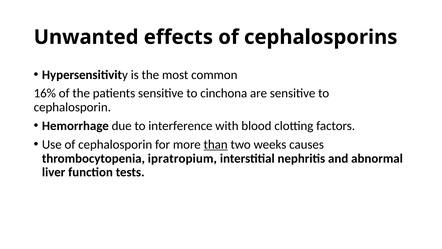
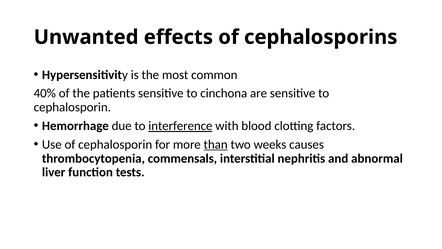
16%: 16% -> 40% (45, 93)
interference underline: none -> present (180, 126)
ipratropium: ipratropium -> commensals (182, 158)
